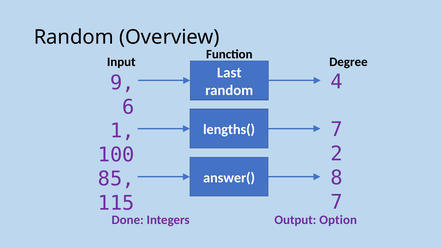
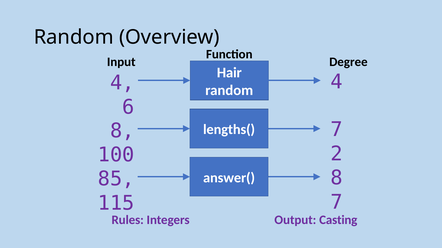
Last: Last -> Hair (229, 73)
9: 9 -> 4 (122, 83)
1: 1 -> 8 (122, 131)
Done: Done -> Rules (128, 221)
Option: Option -> Casting (338, 221)
